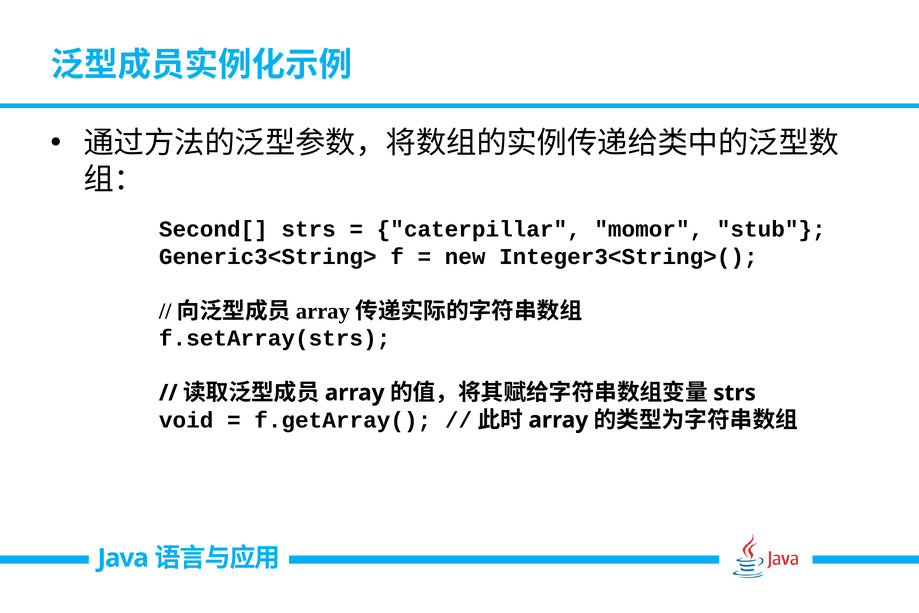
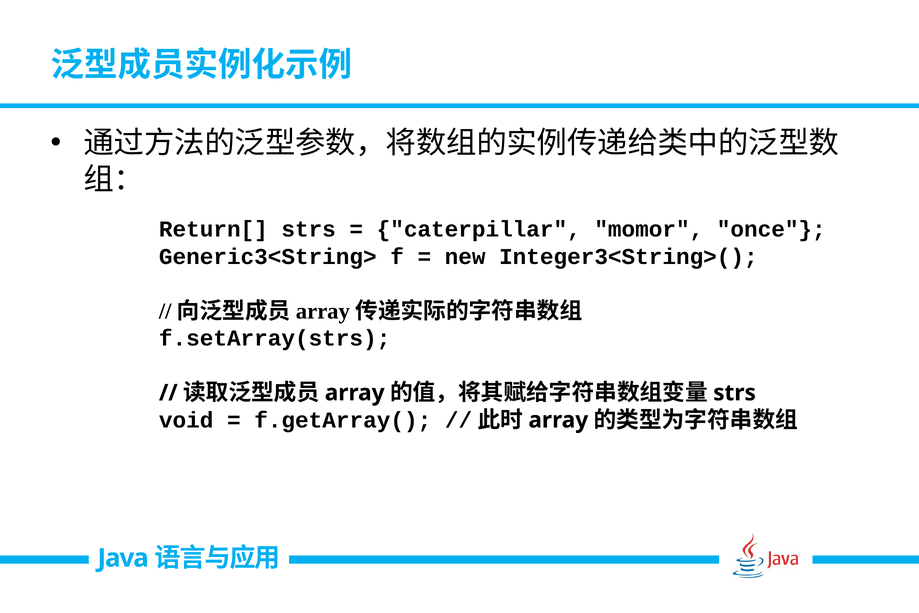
Second[: Second[ -> Return[ (213, 229)
stub: stub -> once (771, 229)
